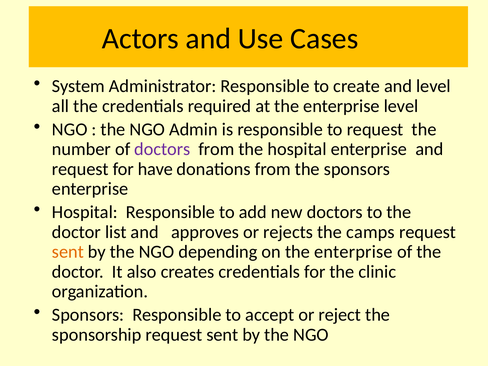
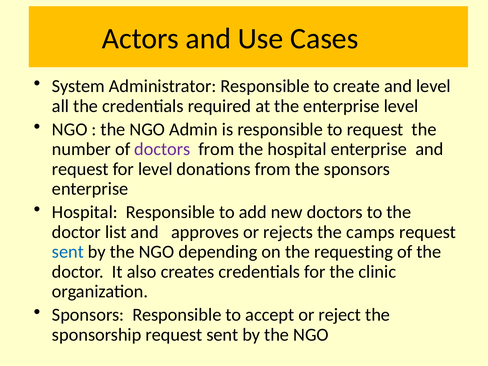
for have: have -> level (155, 169)
sent colour: orange -> blue (68, 252)
on the enterprise: enterprise -> requesting (354, 252)
